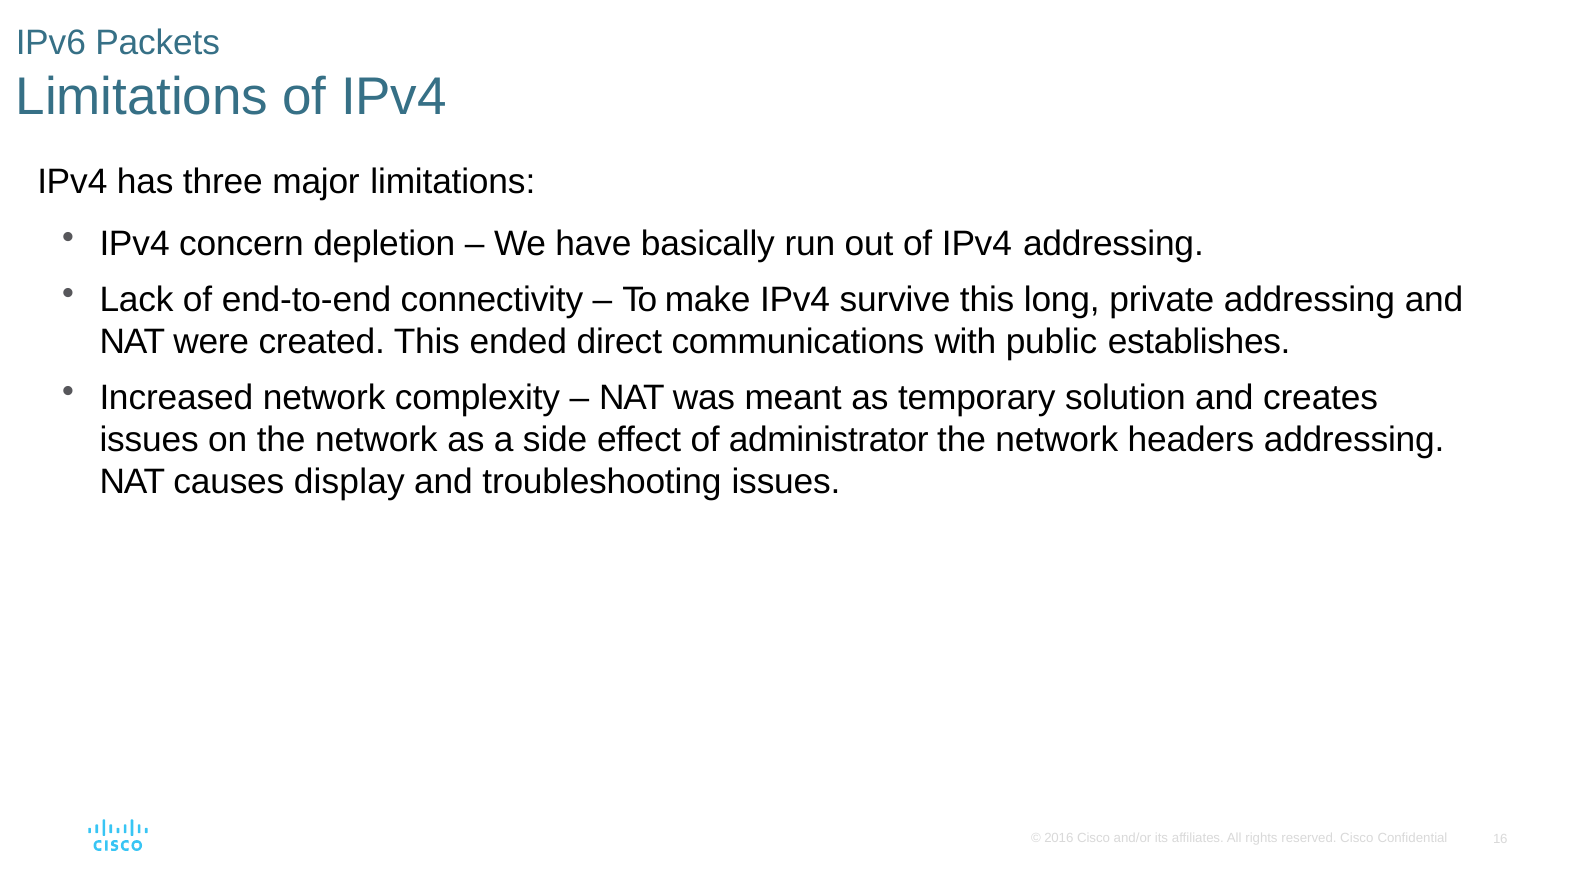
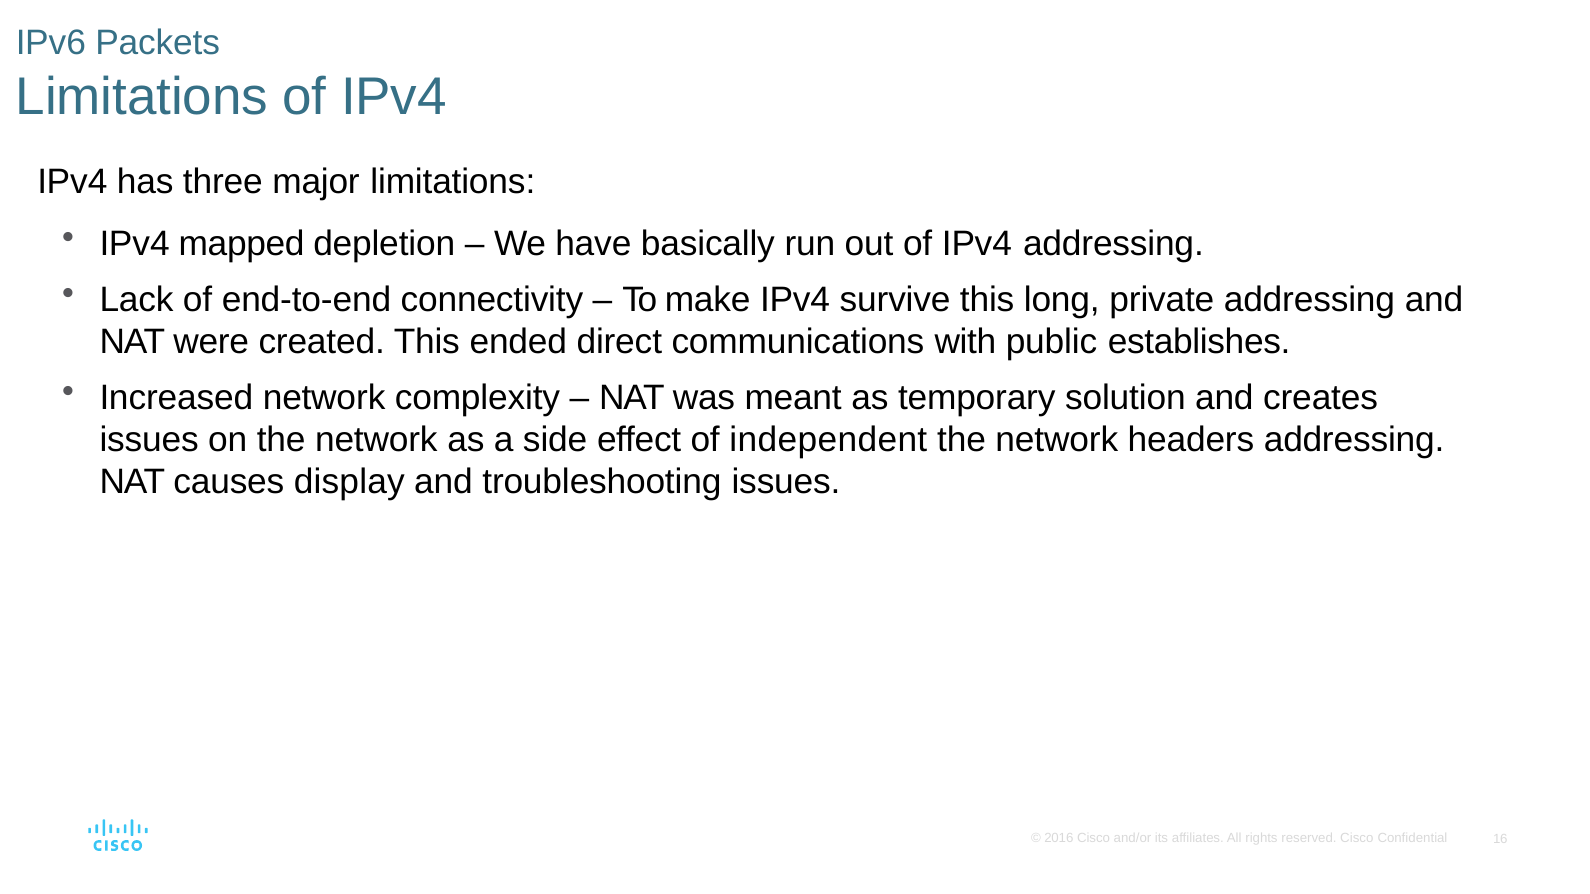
concern: concern -> mapped (242, 244)
administrator: administrator -> independent (828, 440)
